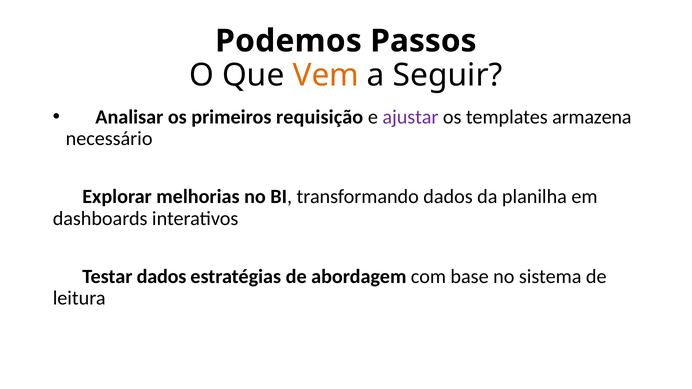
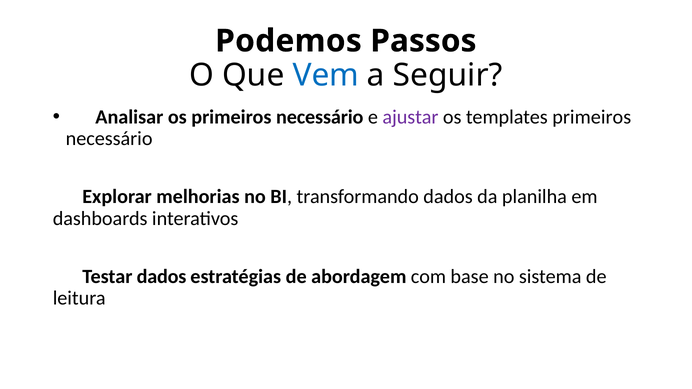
Vem colour: orange -> blue (326, 75)
os primeiros requisição: requisição -> necessário (320, 117)
templates armazena: armazena -> primeiros (592, 117)
